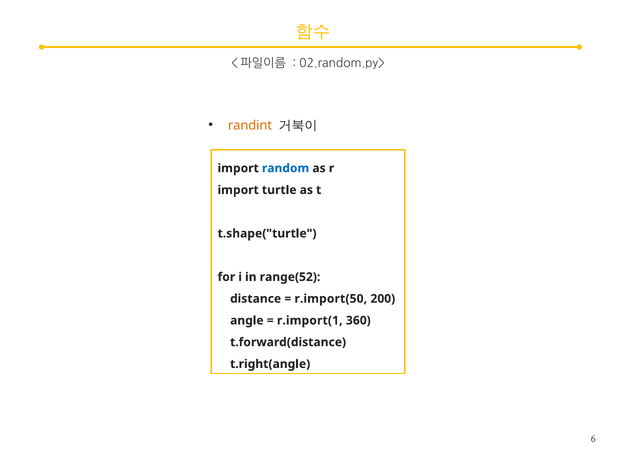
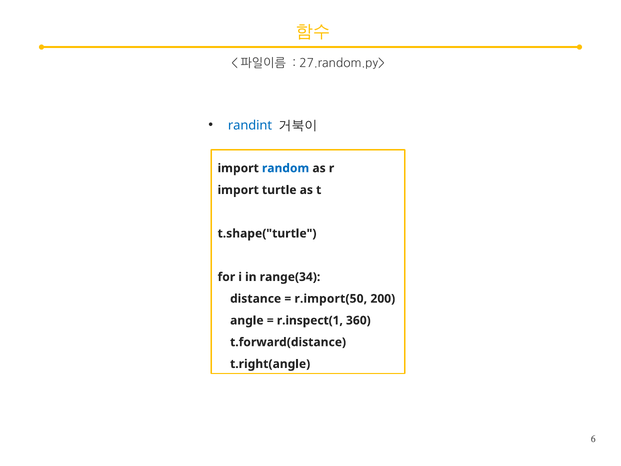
02.random.py>: 02.random.py> -> 27.random.py> (342, 63)
randint colour: orange -> blue (250, 125)
range(52: range(52 -> range(34 (290, 277)
r.import(1: r.import(1 -> r.inspect(1 (310, 320)
